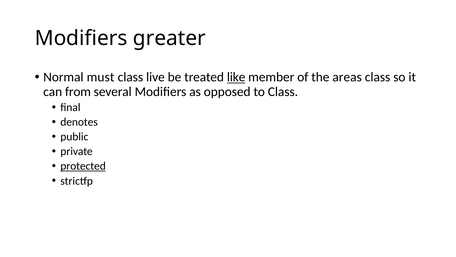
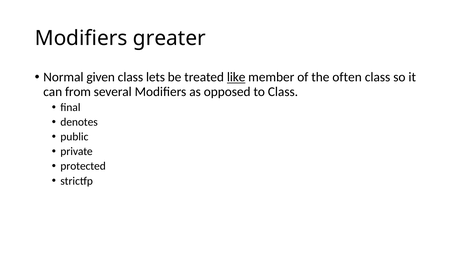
must: must -> given (101, 77)
live: live -> lets (156, 77)
areas: areas -> often (347, 77)
protected underline: present -> none (83, 166)
